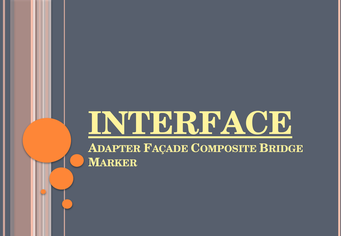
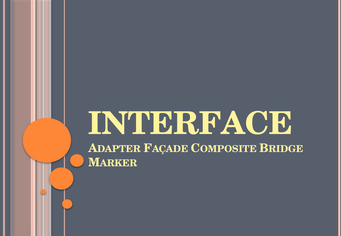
INTERFACE underline: present -> none (190, 124)
